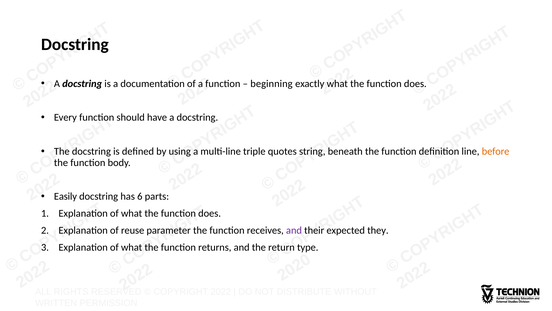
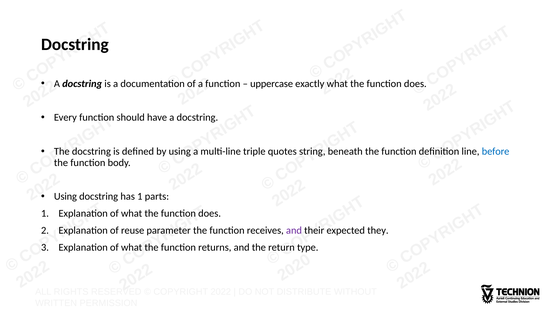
beginning: beginning -> uppercase (272, 84)
before colour: orange -> blue (496, 151)
Easily: Easily -> Using (65, 196)
has 6: 6 -> 1 (140, 196)
